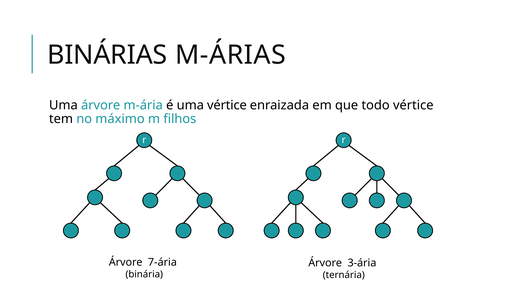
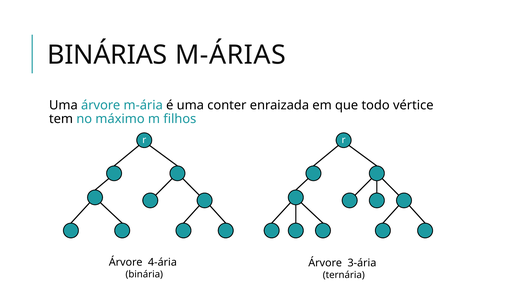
uma vértice: vértice -> conter (227, 105)
7-ária: 7-ária -> 4-ária (162, 263)
